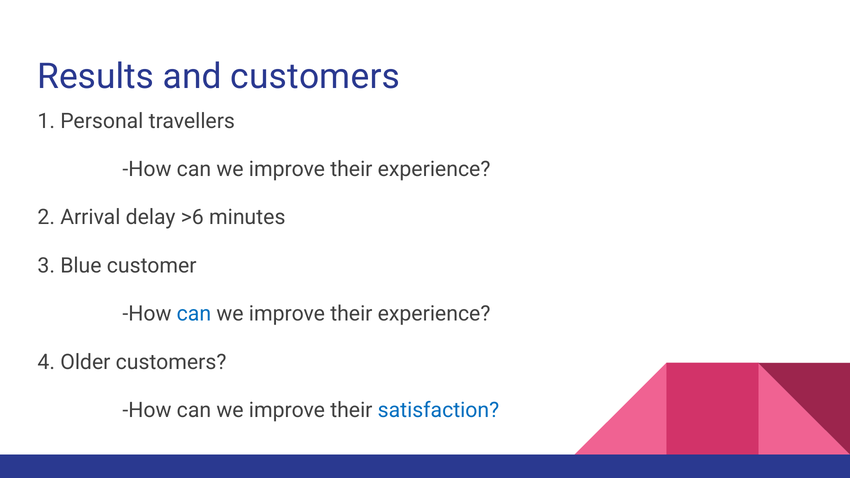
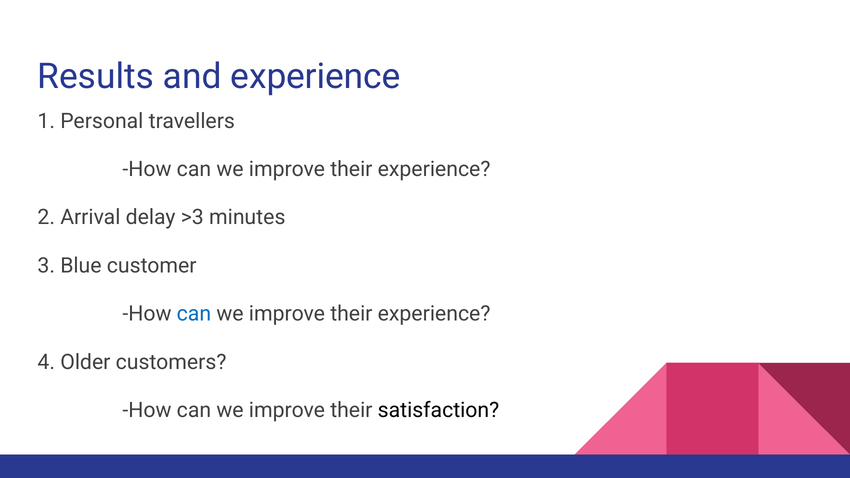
and customers: customers -> experience (315, 77)
>6: >6 -> >3 (192, 218)
satisfaction colour: blue -> black (438, 410)
